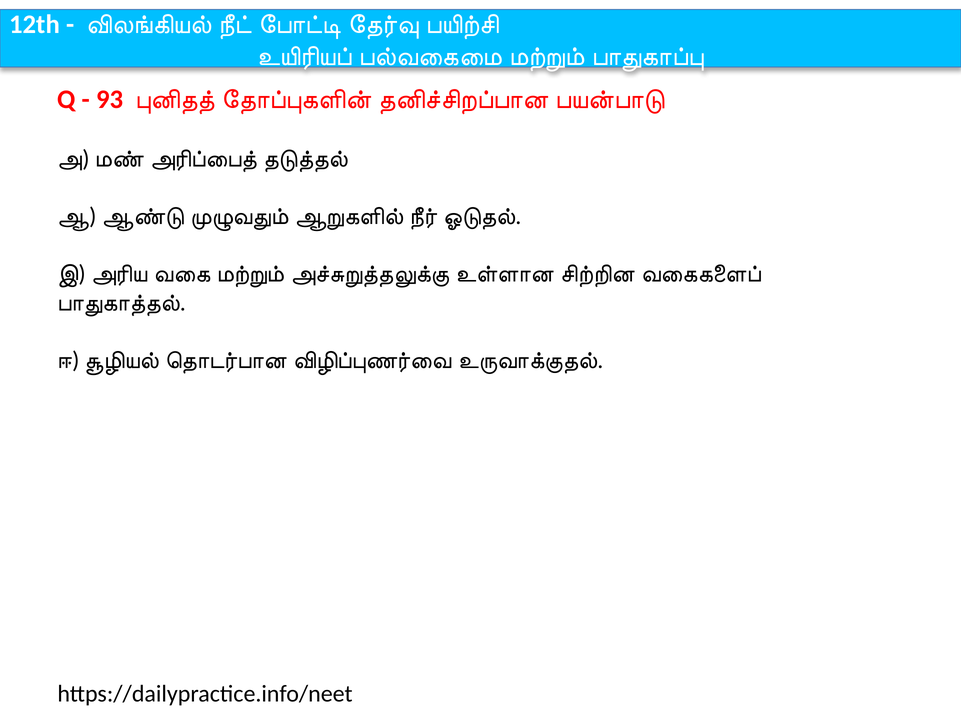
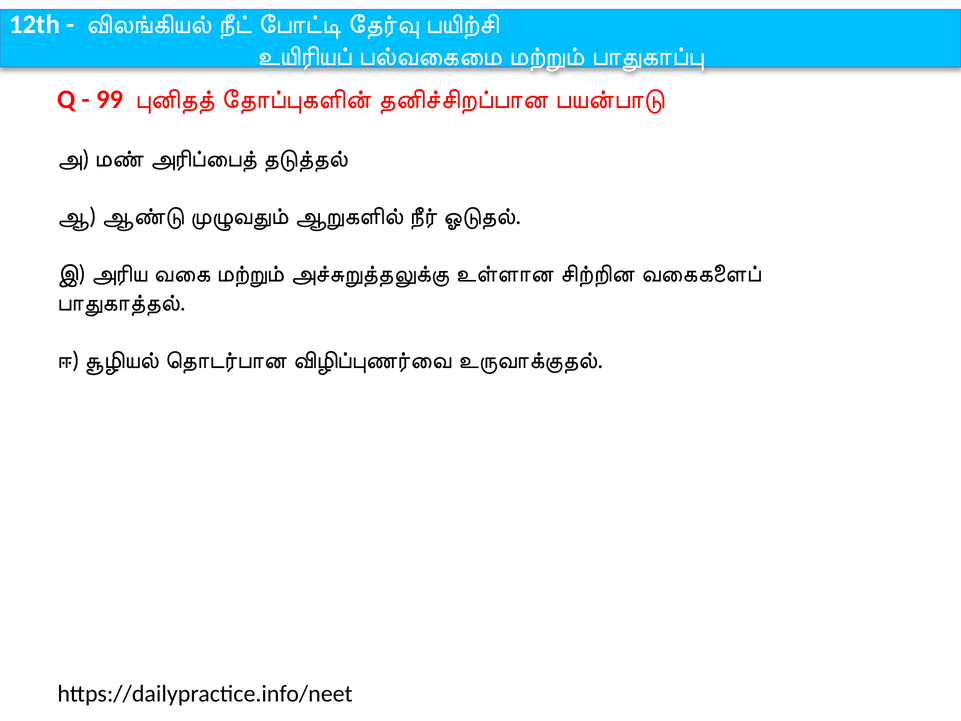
93: 93 -> 99 (110, 100)
